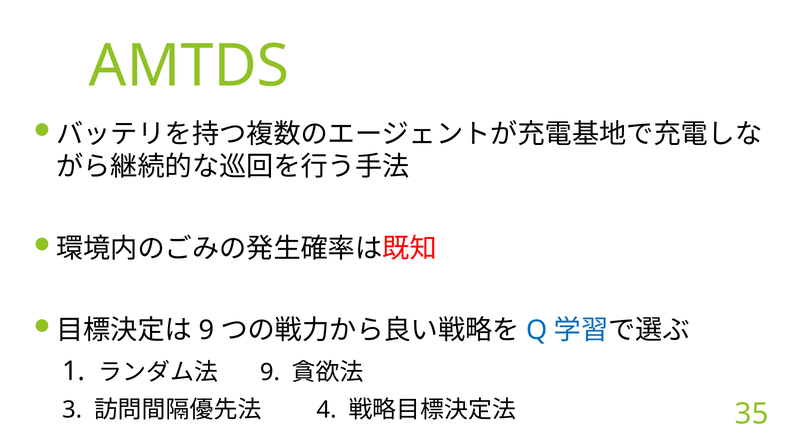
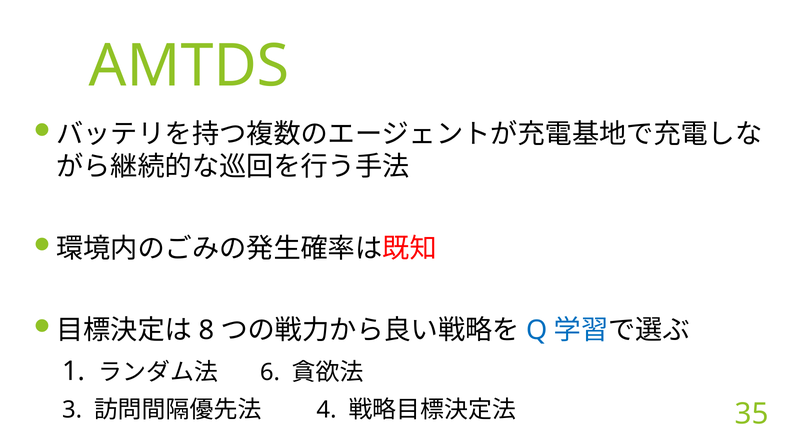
9: 9 -> 8 (206, 330)
9: 9 -> 6 (270, 372)
